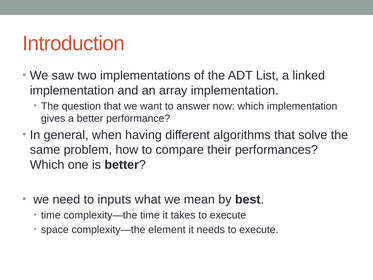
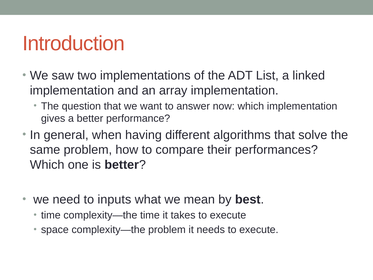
complexity—the element: element -> problem (167, 230)
